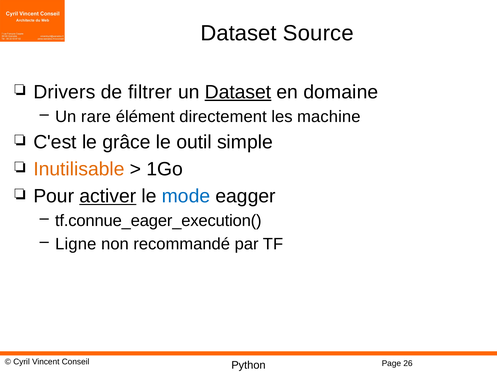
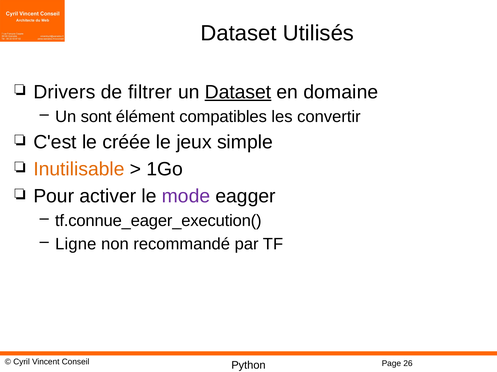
Source: Source -> Utilisés (318, 33)
rare: rare -> sont (96, 117)
directement: directement -> compatibles (223, 117)
machine: machine -> convertir (329, 117)
grâce: grâce -> créée (127, 142)
outil: outil -> jeux (194, 142)
activer underline: present -> none (108, 197)
mode colour: blue -> purple (186, 197)
